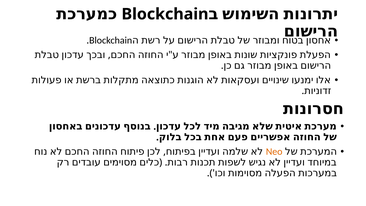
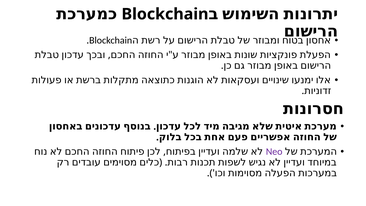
Neo colour: orange -> purple (274, 152)
